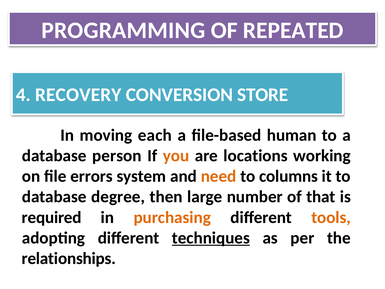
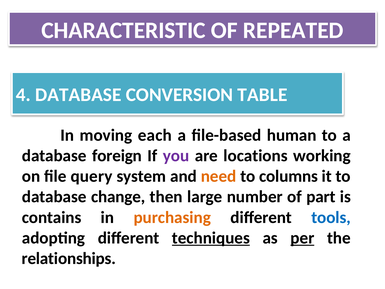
PROGRAMMING: PROGRAMMING -> CHARACTERISTIC (123, 30)
4 RECOVERY: RECOVERY -> DATABASE (78, 95)
STORE: STORE -> TABLE (262, 95)
person: person -> foreign (117, 156)
you colour: orange -> purple (176, 156)
errors: errors -> query (91, 176)
degree: degree -> change (118, 197)
that: that -> part (321, 197)
required: required -> contains (52, 217)
tools colour: orange -> blue (331, 217)
per underline: none -> present (302, 238)
